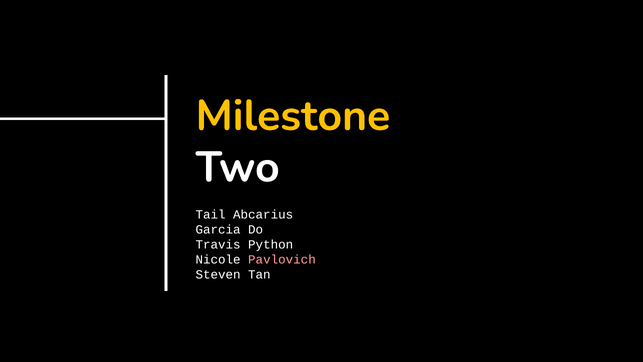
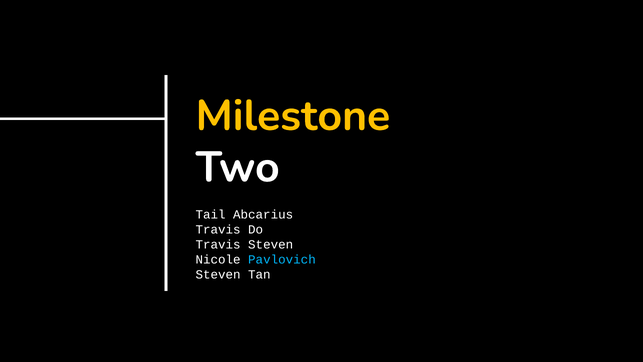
Garcia: Garcia -> Travis (218, 229)
Travis Python: Python -> Steven (271, 244)
Pavlovich colour: pink -> light blue (282, 259)
